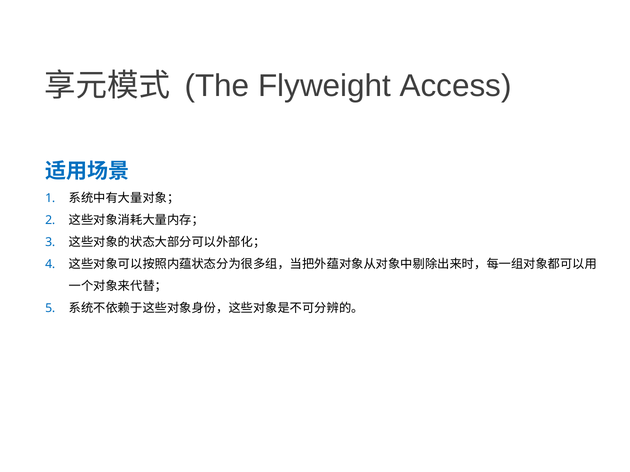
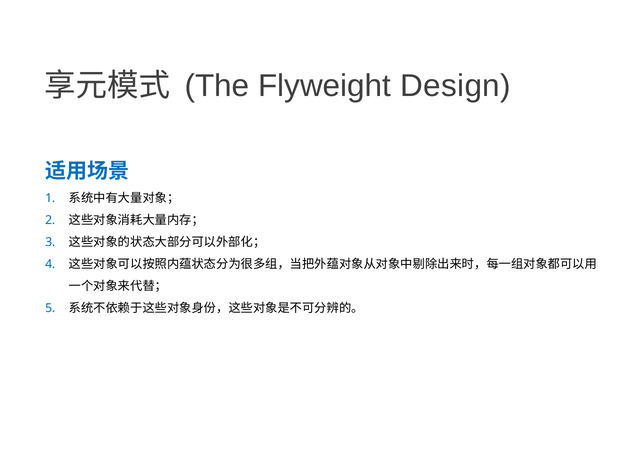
Access: Access -> Design (456, 86)
